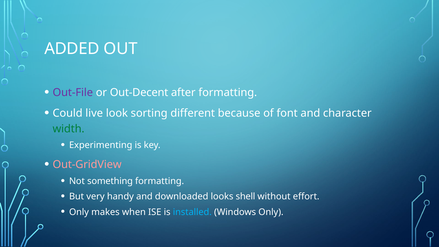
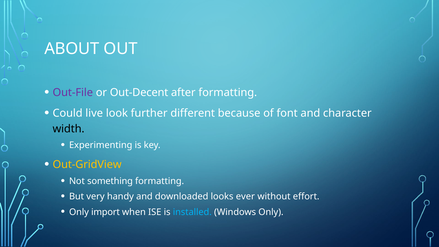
ADDED: ADDED -> ABOUT (72, 49)
sorting: sorting -> further (149, 113)
width colour: green -> black (69, 129)
Out-GridView colour: pink -> yellow (87, 165)
shell: shell -> ever (245, 197)
makes: makes -> import (106, 212)
